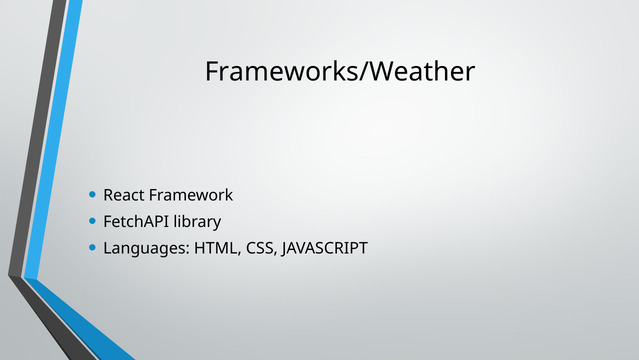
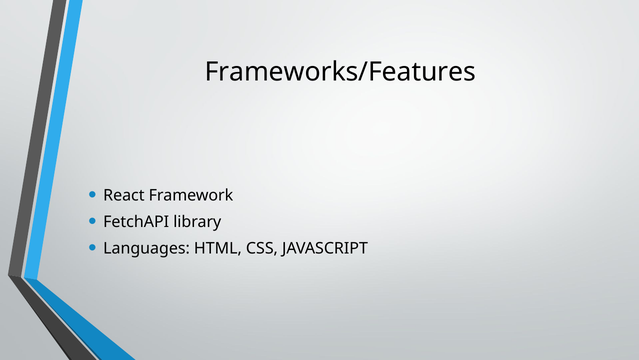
Frameworks/Weather: Frameworks/Weather -> Frameworks/Features (340, 72)
